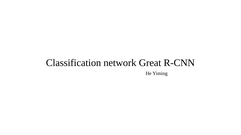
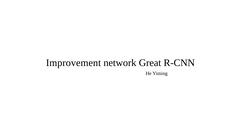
Classification: Classification -> Improvement (73, 63)
